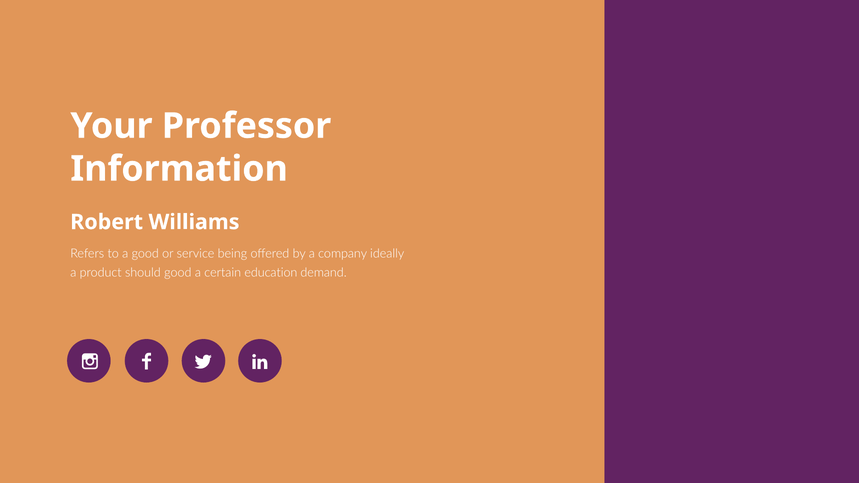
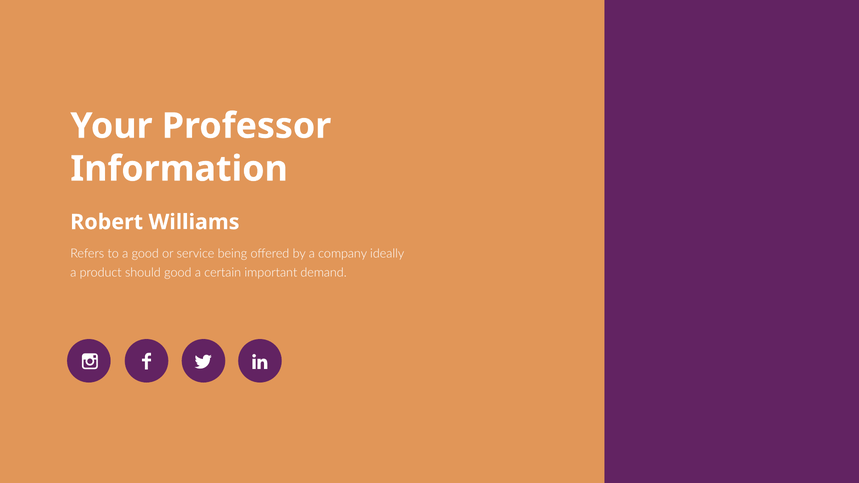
education: education -> important (271, 273)
